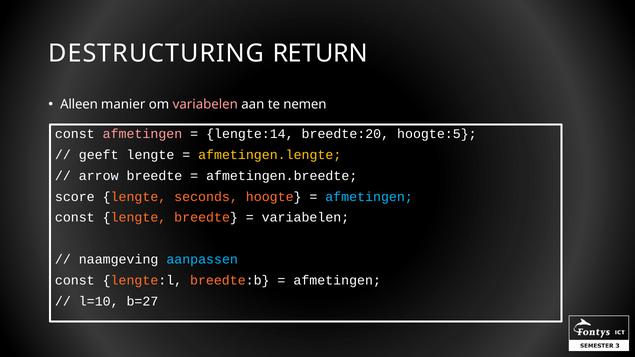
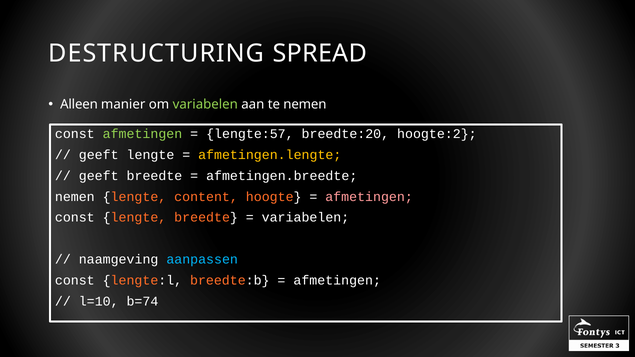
RETURN: RETURN -> SPREAD (320, 53)
variabelen colour: pink -> light green (205, 105)
afmetingen colour: pink -> light green (142, 134)
lengte:14: lengte:14 -> lengte:57 (250, 134)
hoogte:5: hoogte:5 -> hoogte:2 (437, 134)
arrow: arrow -> geeft (99, 176)
score: score -> nemen (75, 197)
seconds: seconds -> content (206, 197)
afmetingen colour: light blue -> pink (369, 197)
b=27: b=27 -> b=74 (142, 301)
